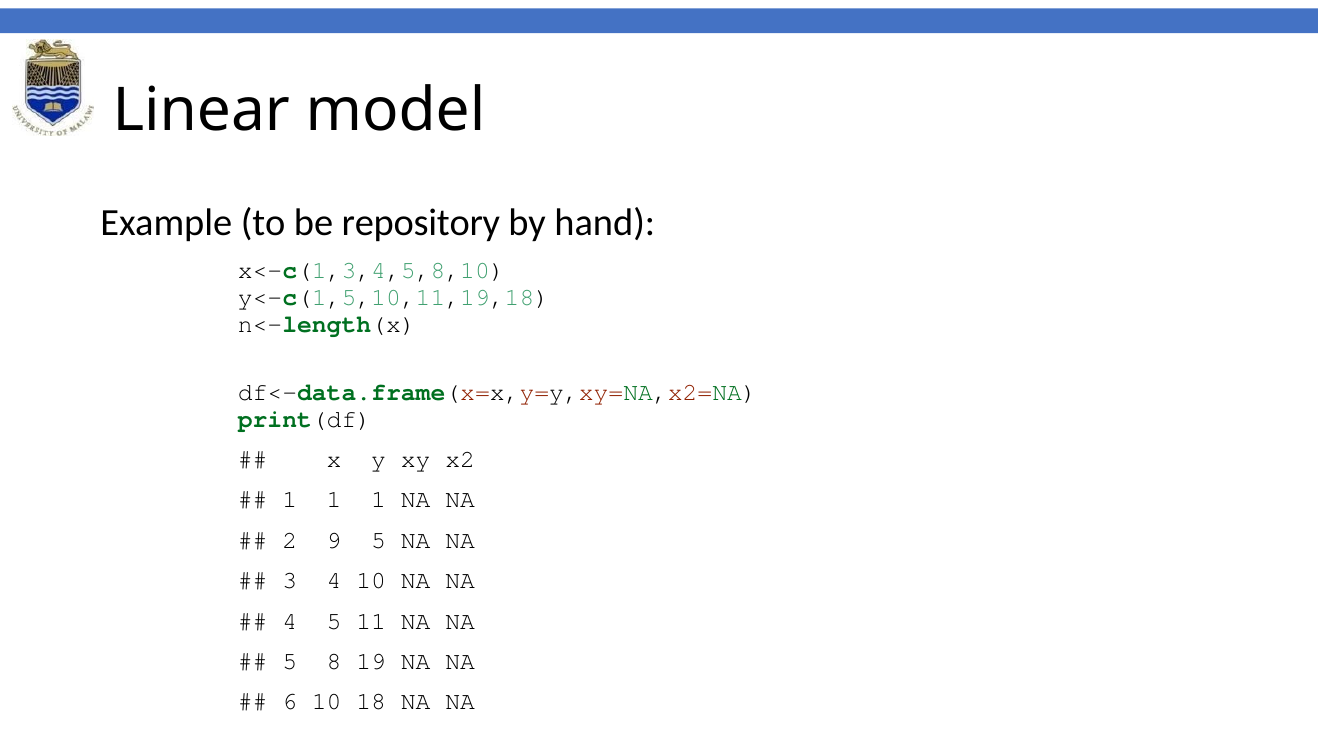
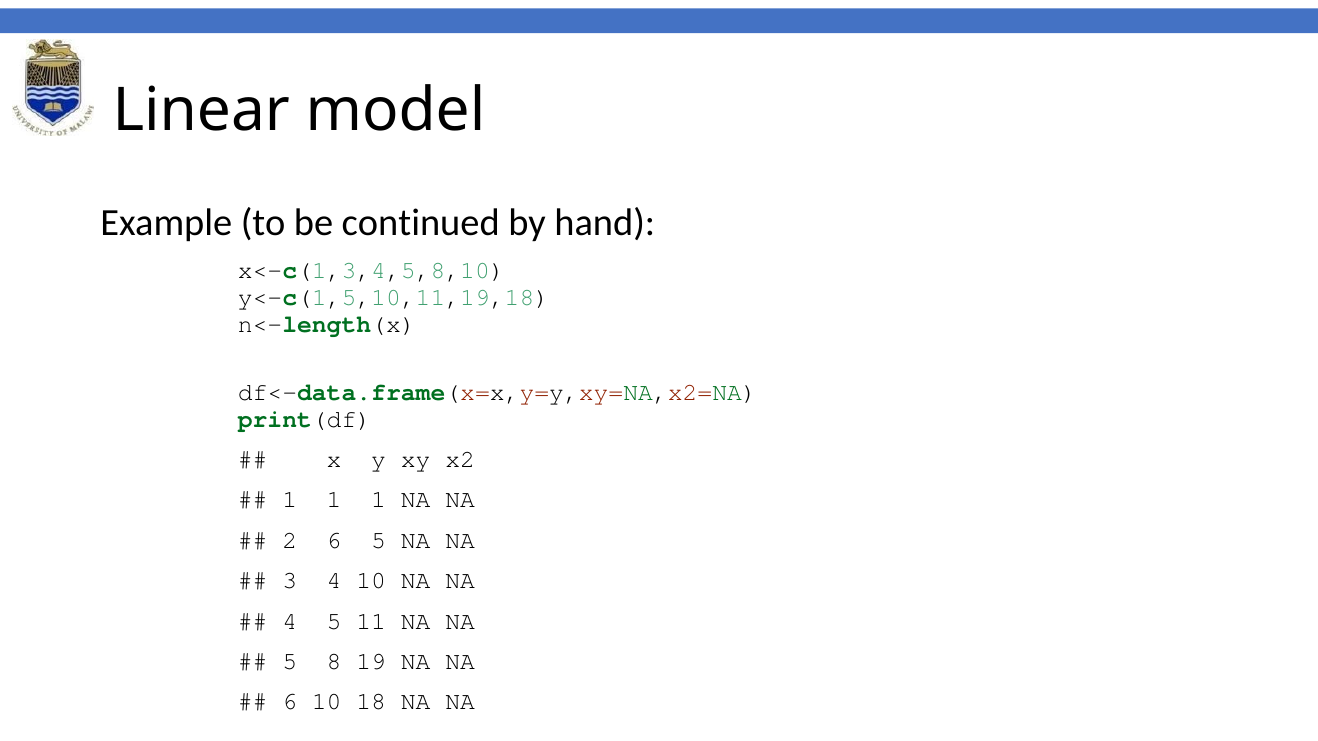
repository: repository -> continued (421, 223)
2 9: 9 -> 6 (334, 540)
